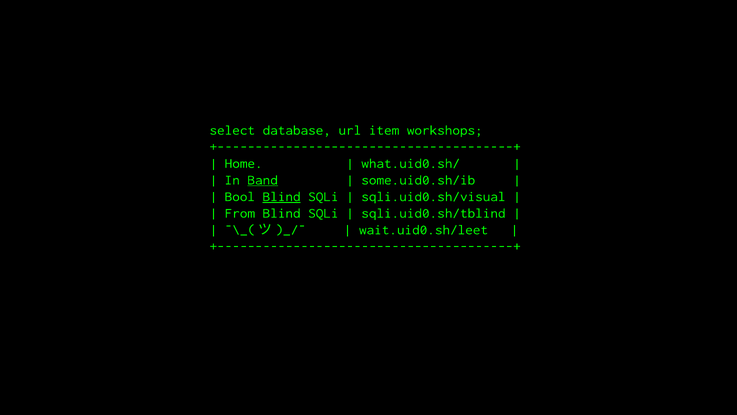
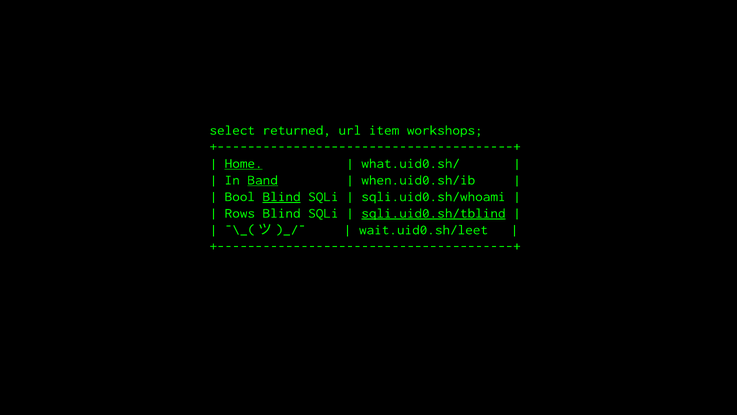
database: database -> returned (297, 130)
Home underline: none -> present (244, 163)
some.uid0.sh/ib: some.uid0.sh/ib -> when.uid0.sh/ib (418, 180)
sqli.uid0.sh/visual: sqli.uid0.sh/visual -> sqli.uid0.sh/whoami (433, 196)
From: From -> Rows (240, 213)
sqli.uid0.sh/tblind underline: none -> present (433, 213)
